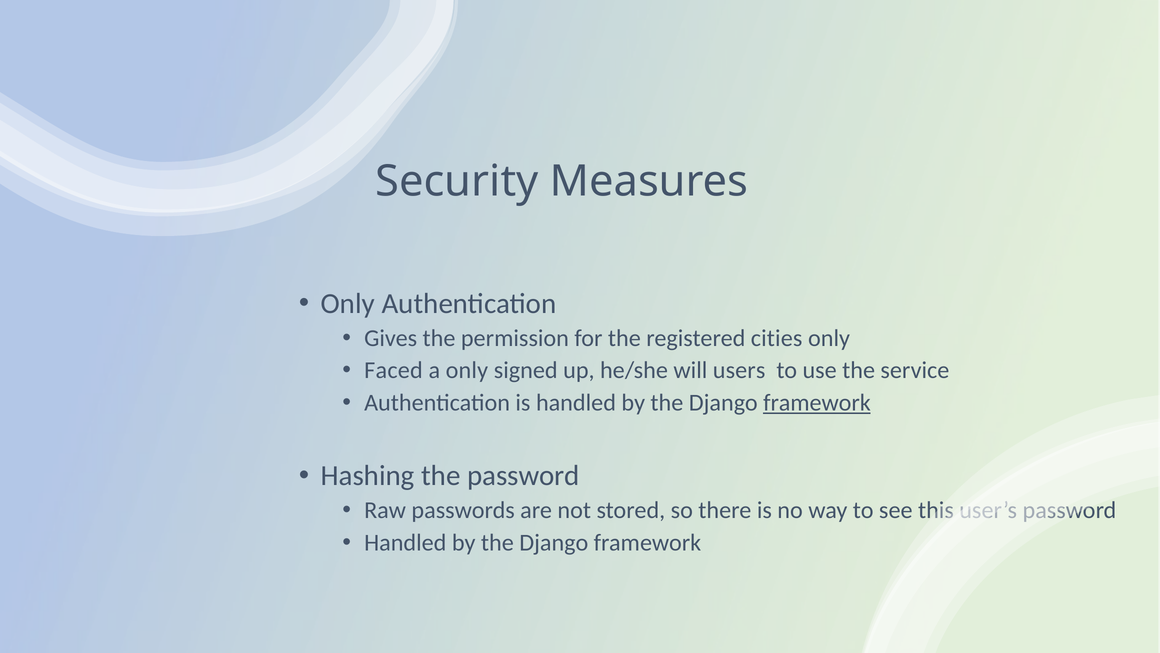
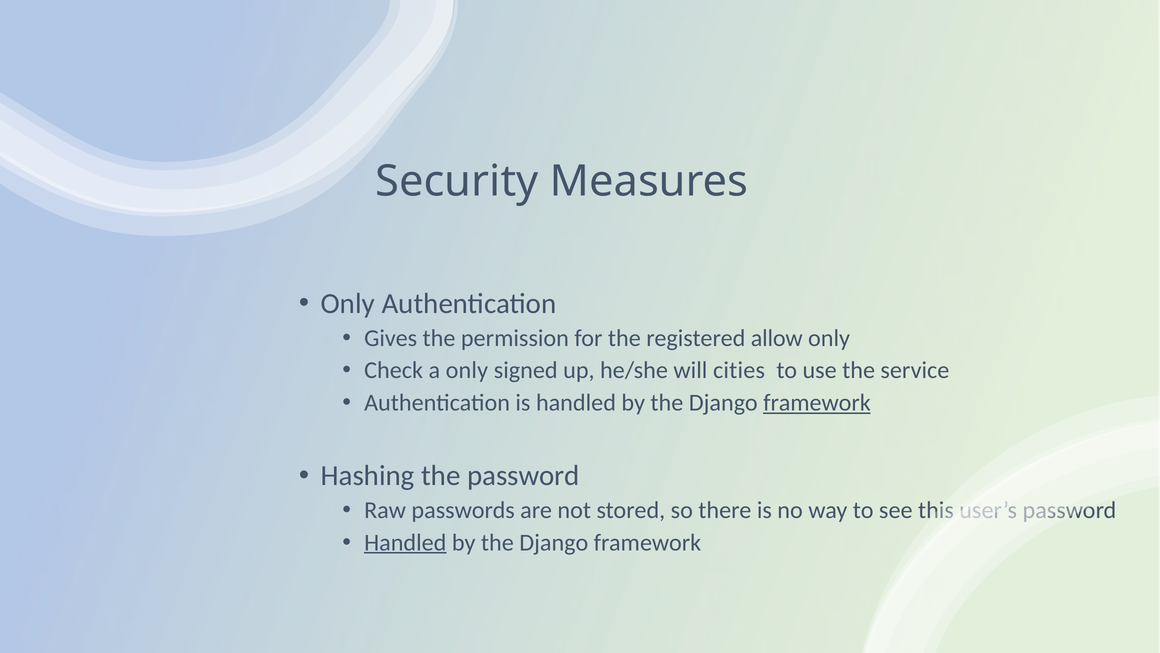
cities: cities -> allow (777, 338)
Faced: Faced -> Check (394, 370)
users: users -> cities (739, 370)
Handled underline: none -> present (405, 542)
